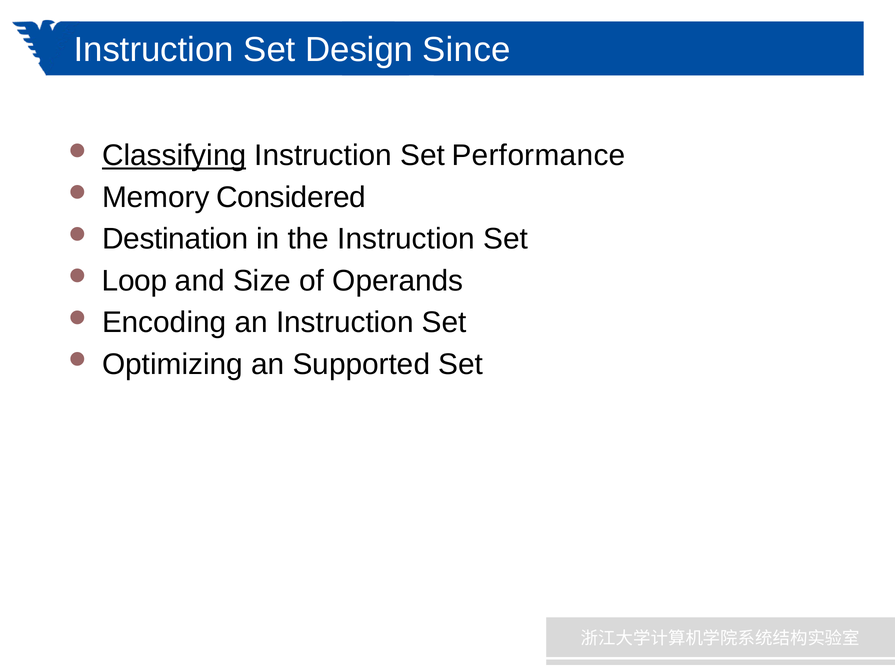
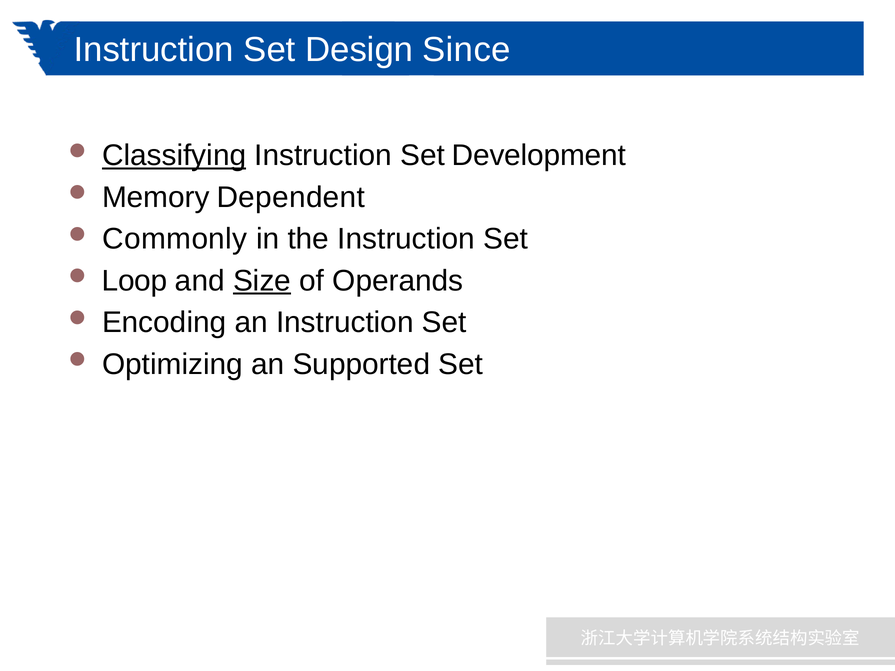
Performance: Performance -> Development (539, 156)
Considered: Considered -> Dependent (291, 197)
Destination: Destination -> Commonly (175, 239)
Size underline: none -> present (262, 281)
